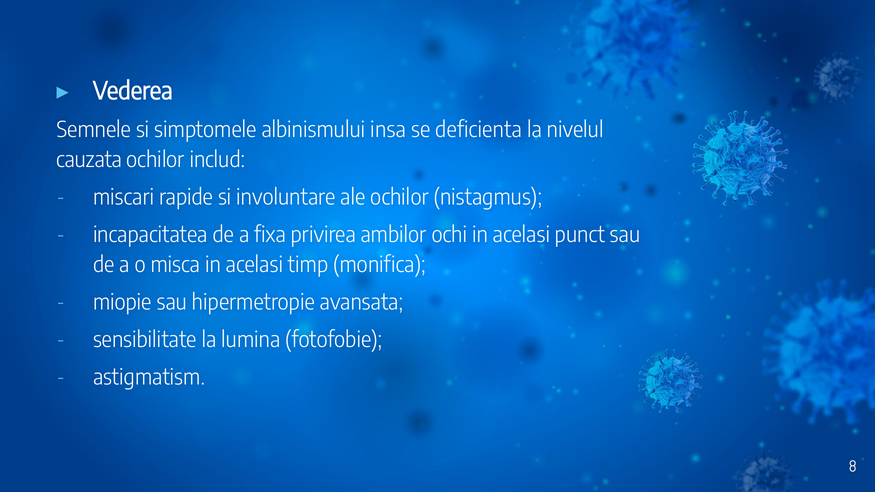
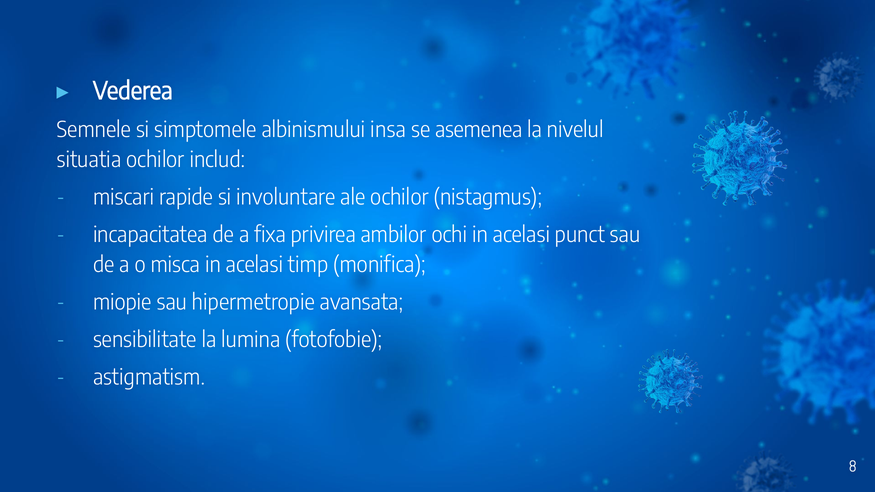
deficienta: deficienta -> asemenea (479, 130)
cauzata: cauzata -> situatia (89, 160)
